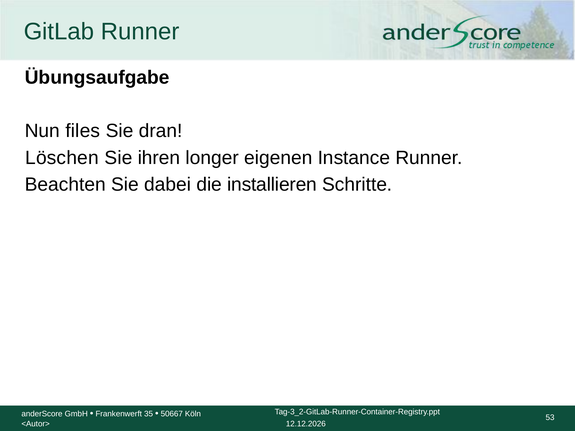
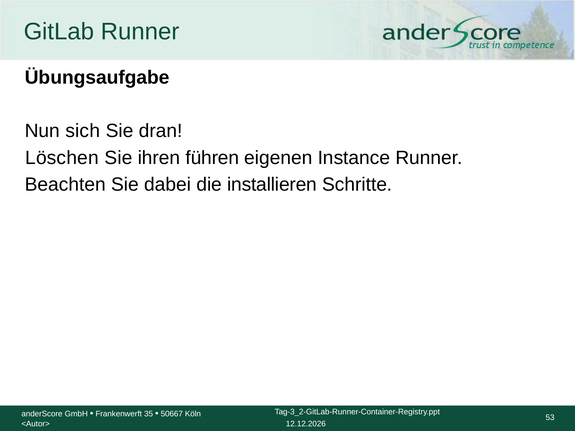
files: files -> sich (83, 131)
longer: longer -> führen (212, 158)
